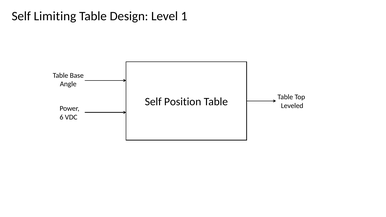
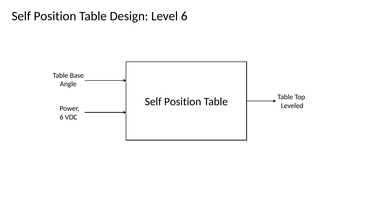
Limiting: Limiting -> Position (55, 16)
Level 1: 1 -> 6 (184, 16)
